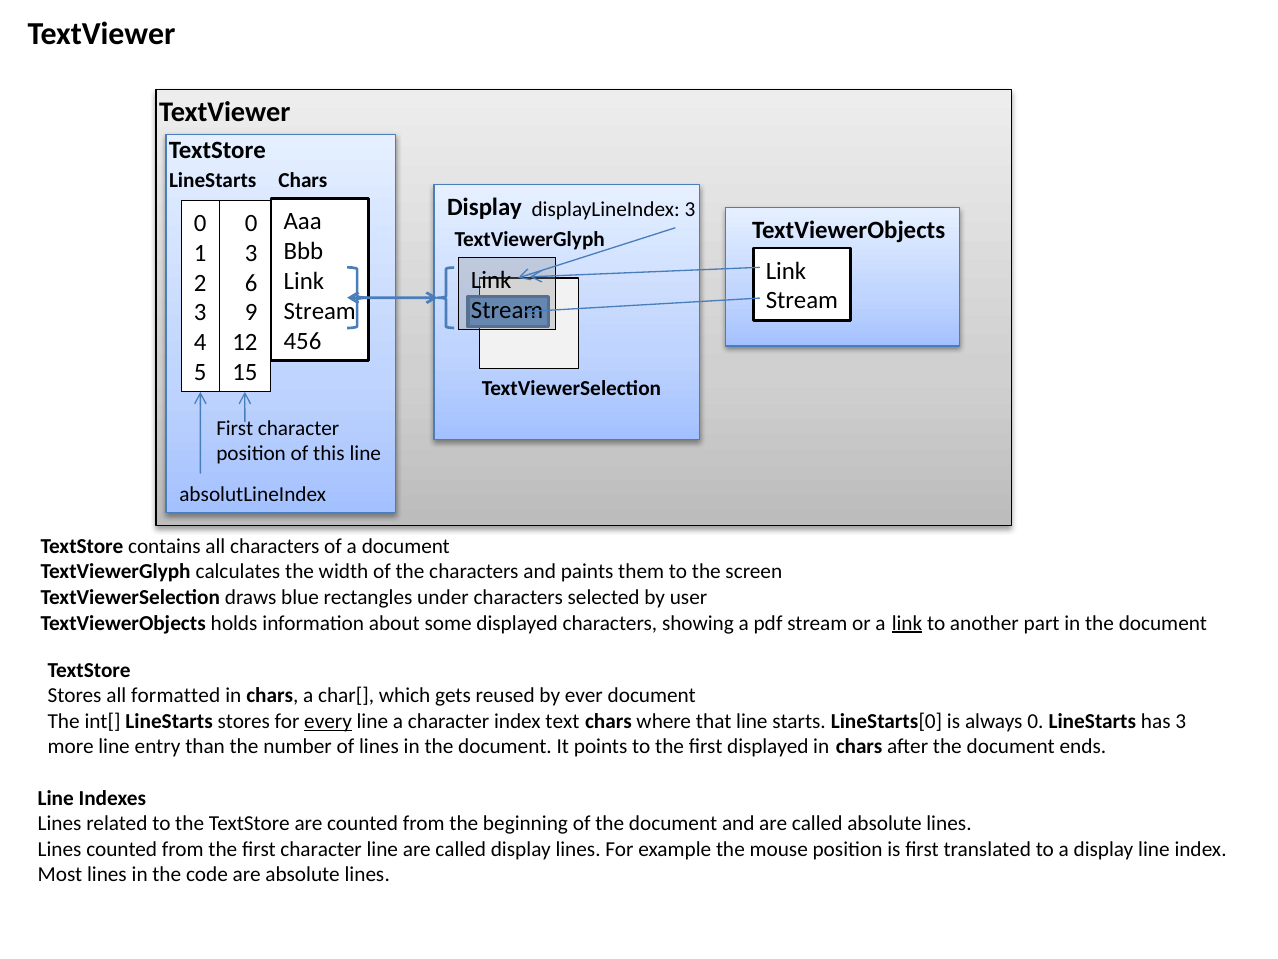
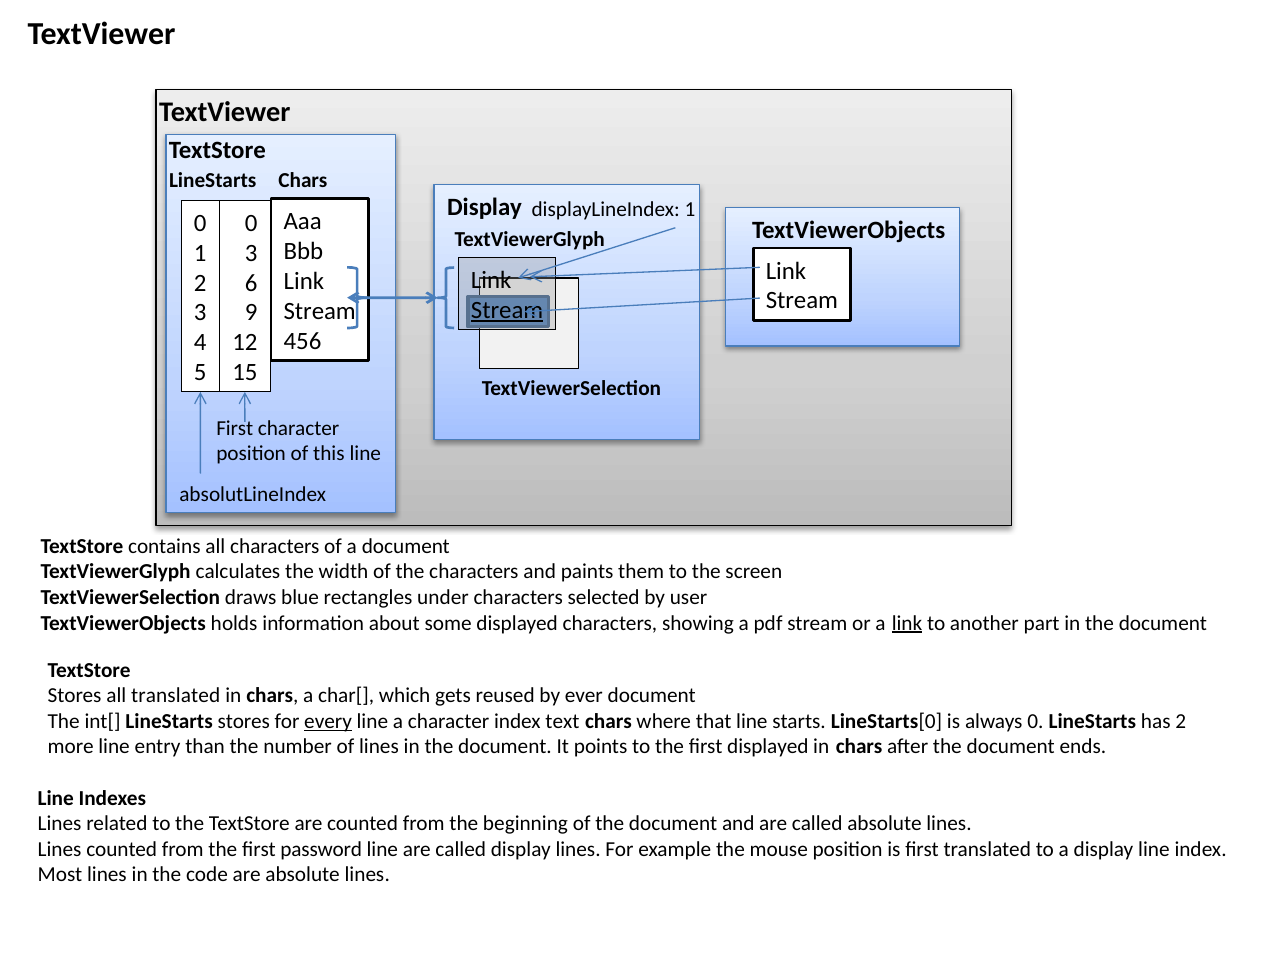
displayLineIndex 3: 3 -> 1 (690, 209)
Stream underline: none -> present (507, 310)
all formatted: formatted -> translated (176, 695)
has 3: 3 -> 2 (1181, 721)
the first character: character -> password (321, 849)
